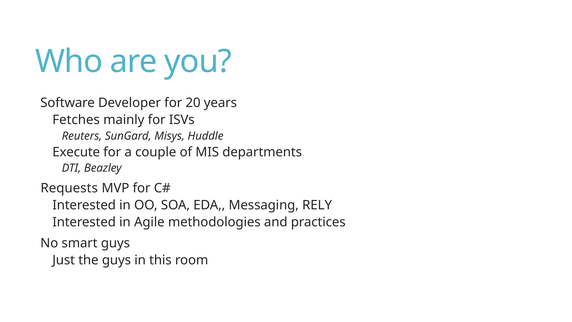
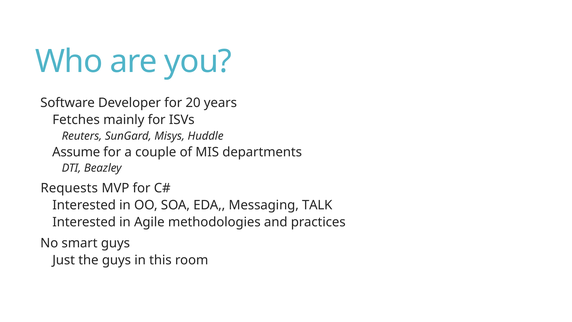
Execute: Execute -> Assume (76, 152)
RELY: RELY -> TALK (317, 205)
